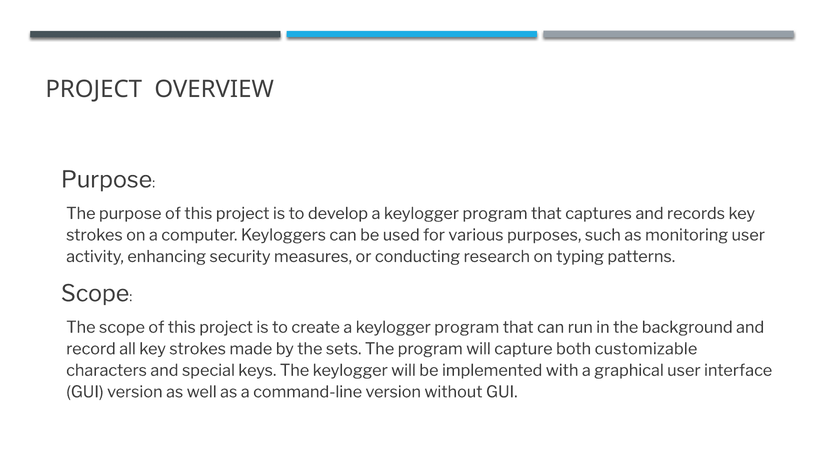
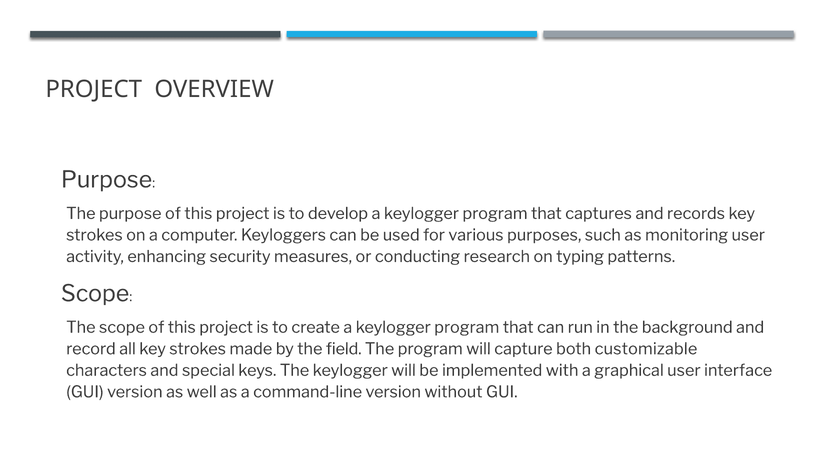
sets: sets -> field (344, 349)
